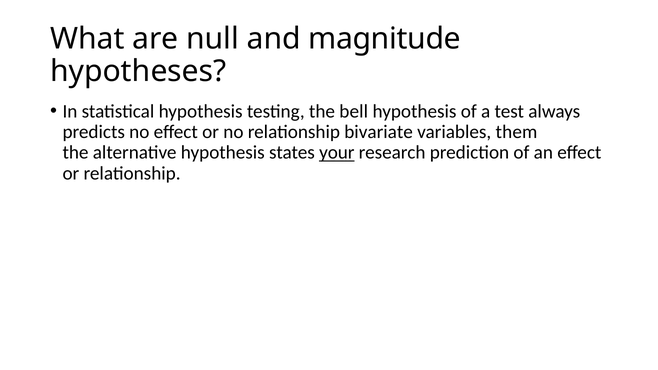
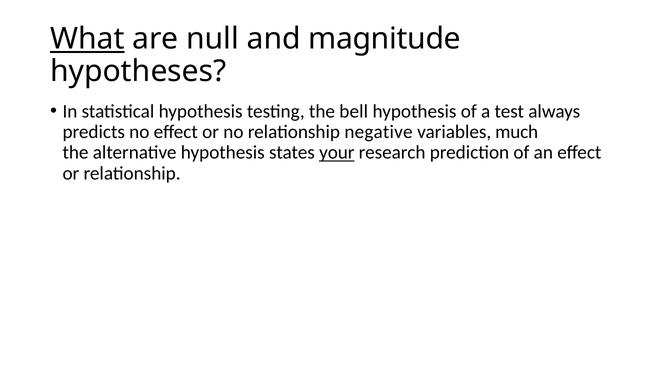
What underline: none -> present (87, 39)
bivariate: bivariate -> negative (378, 132)
them: them -> much (517, 132)
